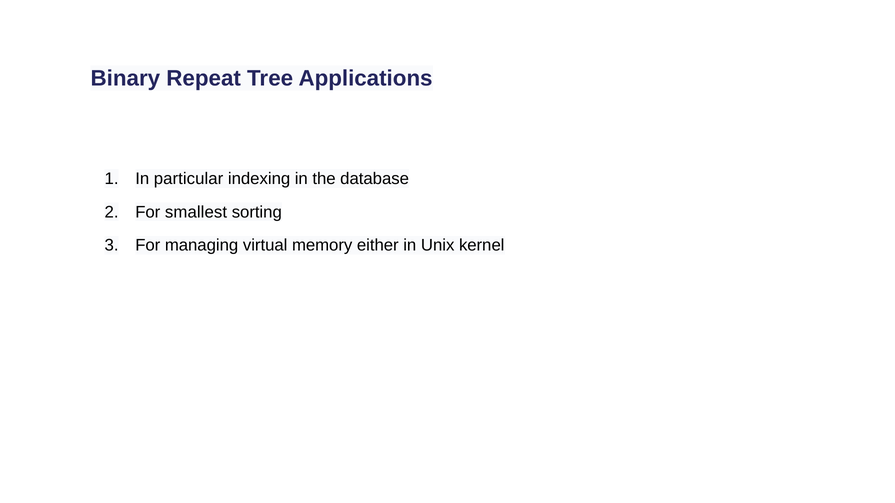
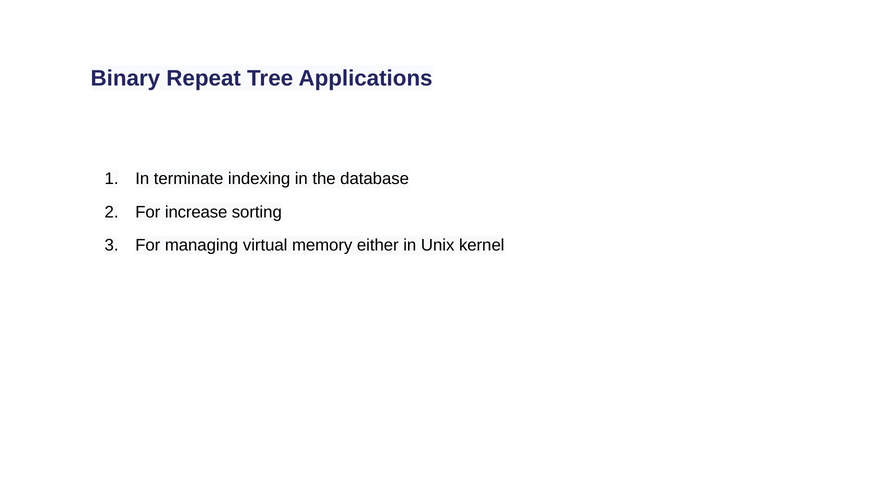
particular: particular -> terminate (189, 179)
smallest: smallest -> increase (196, 212)
